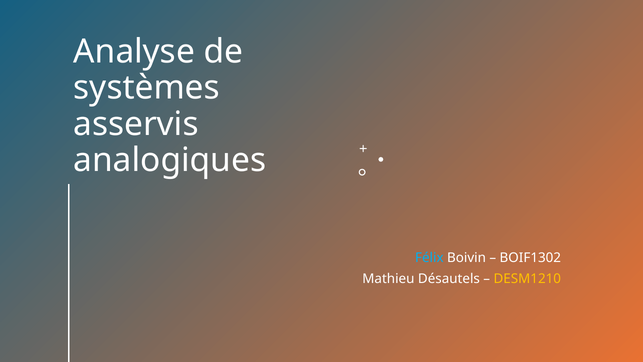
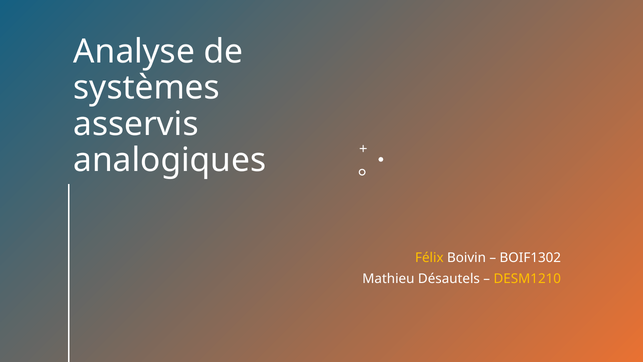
Félix colour: light blue -> yellow (429, 257)
